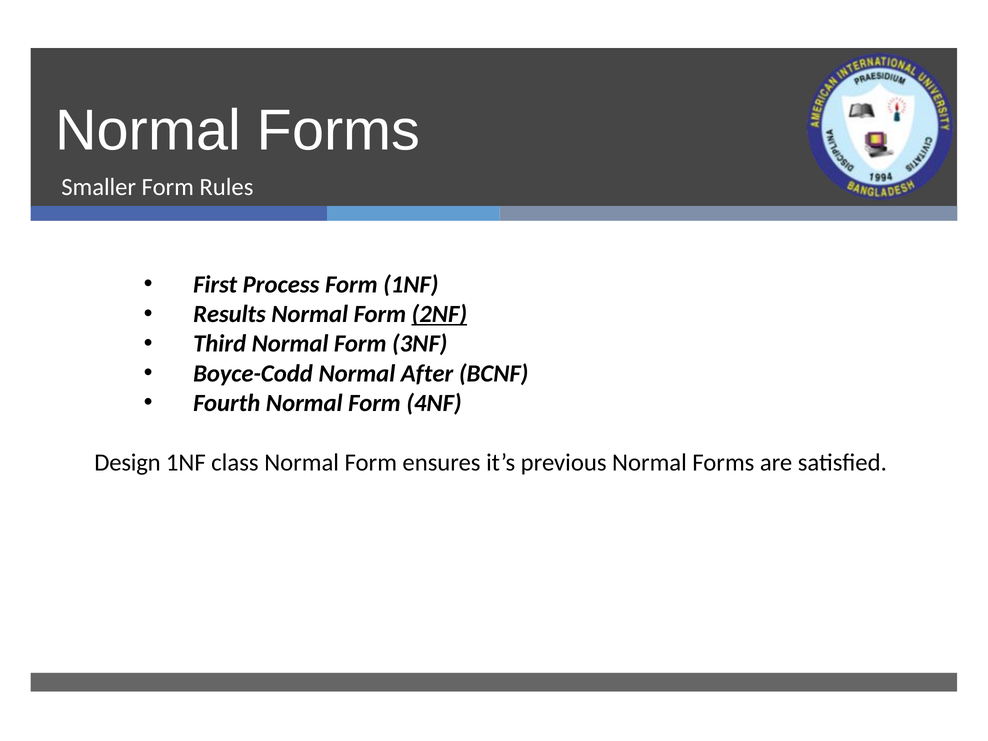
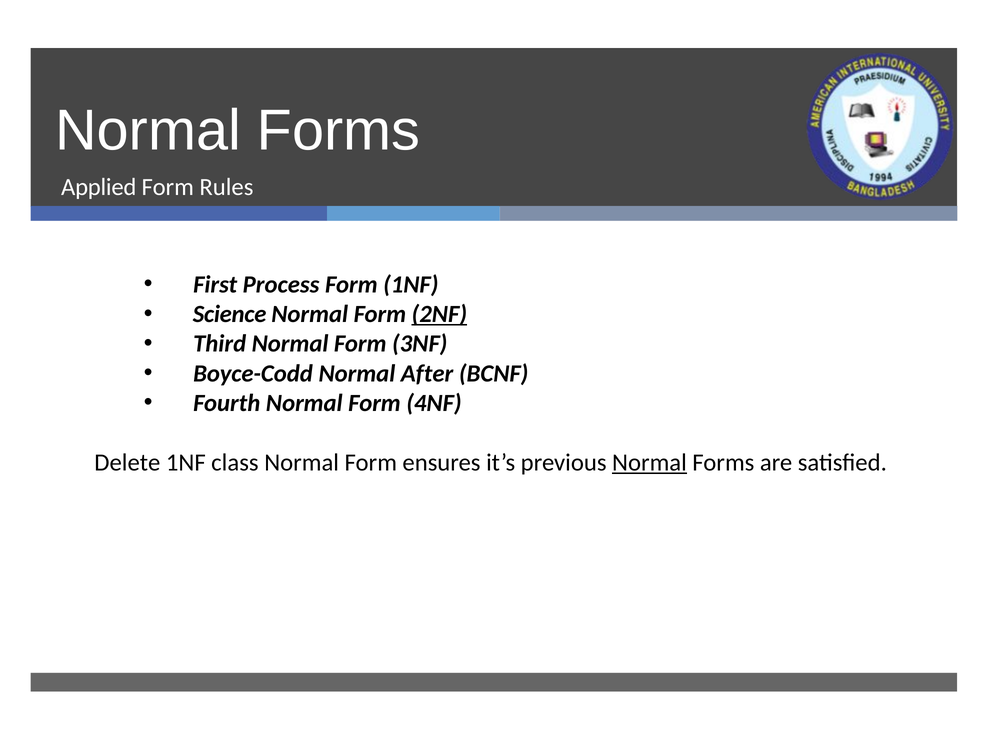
Smaller: Smaller -> Applied (99, 187)
Results: Results -> Science (230, 314)
Design: Design -> Delete (127, 462)
Normal underline: none -> present (649, 462)
